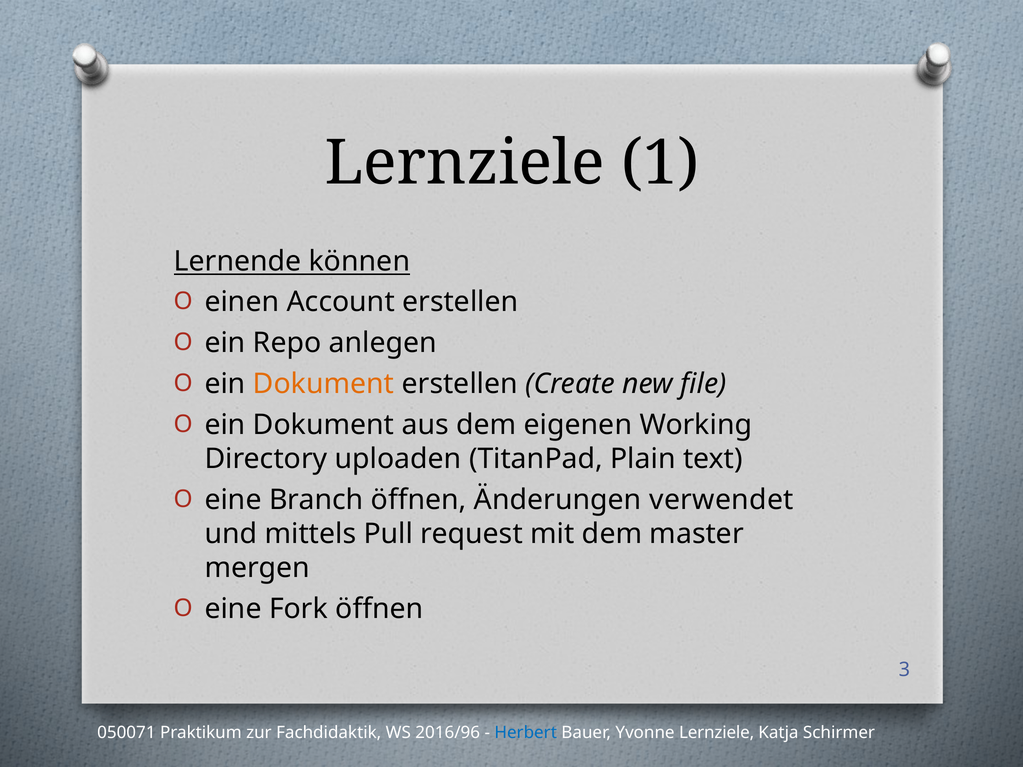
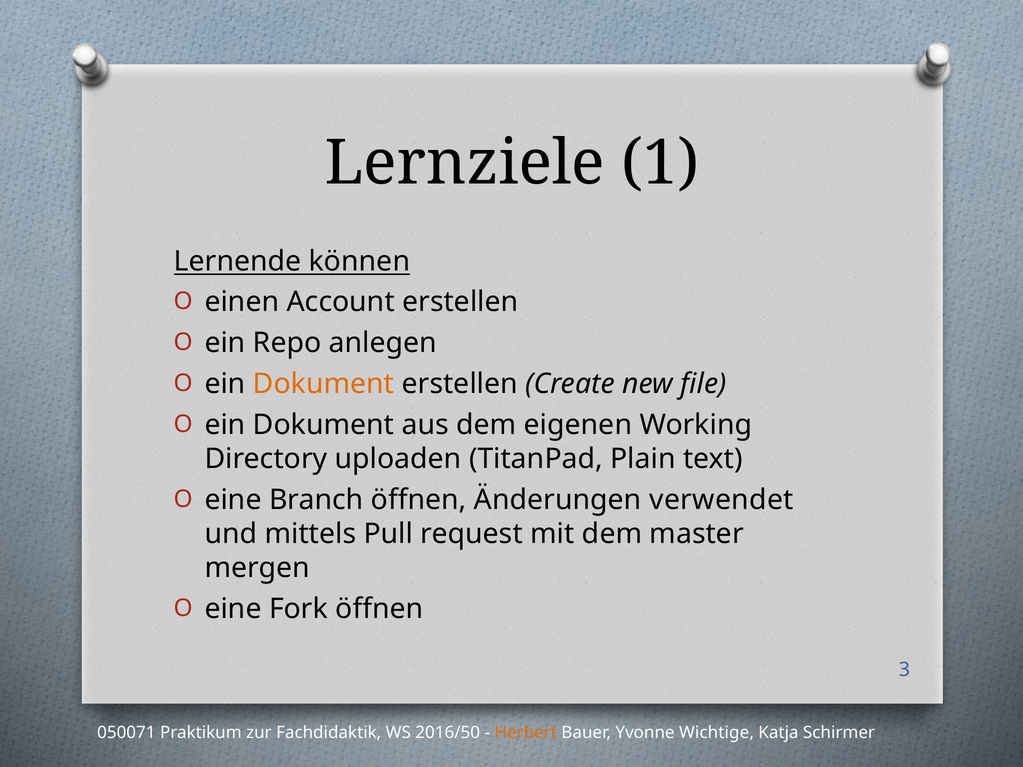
2016/96: 2016/96 -> 2016/50 (448, 733)
Herbert colour: blue -> orange (526, 733)
Yvonne Lernziele: Lernziele -> Wichtige (716, 733)
